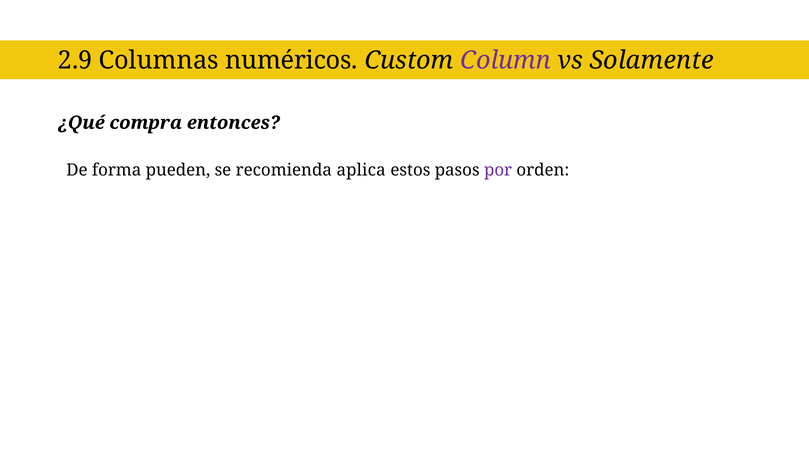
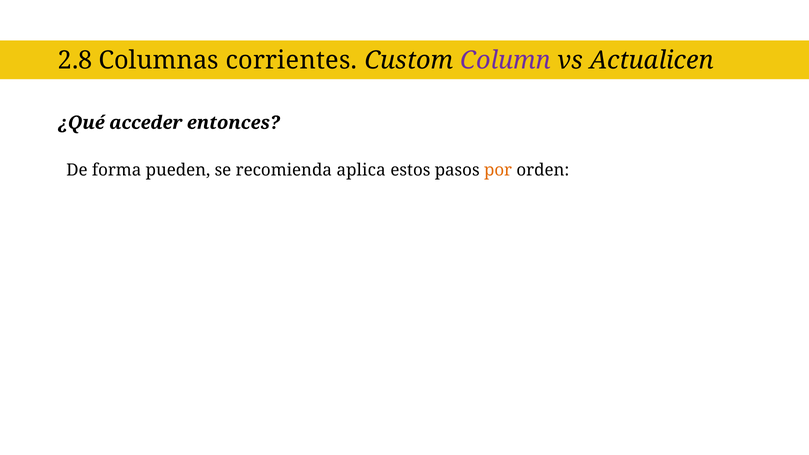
2.9: 2.9 -> 2.8 (75, 60)
numéricos: numéricos -> corrientes (291, 60)
Solamente: Solamente -> Actualicen (652, 60)
compra: compra -> acceder (146, 123)
por colour: purple -> orange (498, 170)
